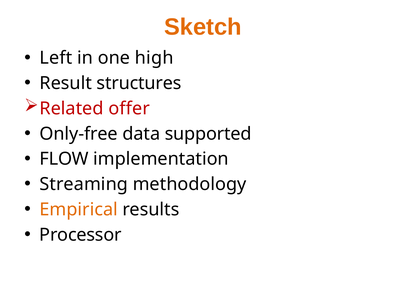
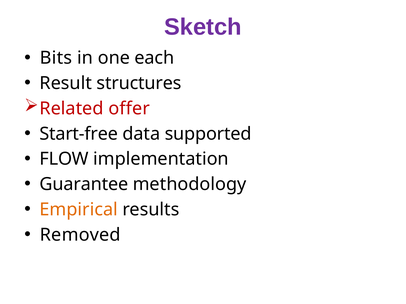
Sketch colour: orange -> purple (203, 27)
Left: Left -> Bits (56, 58)
high: high -> each (154, 58)
Only-free: Only-free -> Start-free (79, 134)
Streaming: Streaming -> Guarantee (84, 185)
Processor: Processor -> Removed (80, 235)
